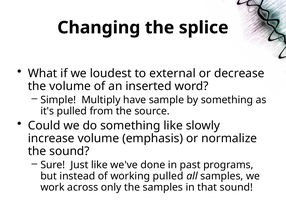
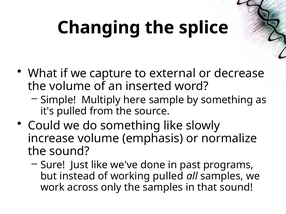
loudest: loudest -> capture (111, 73)
have: have -> here (135, 100)
